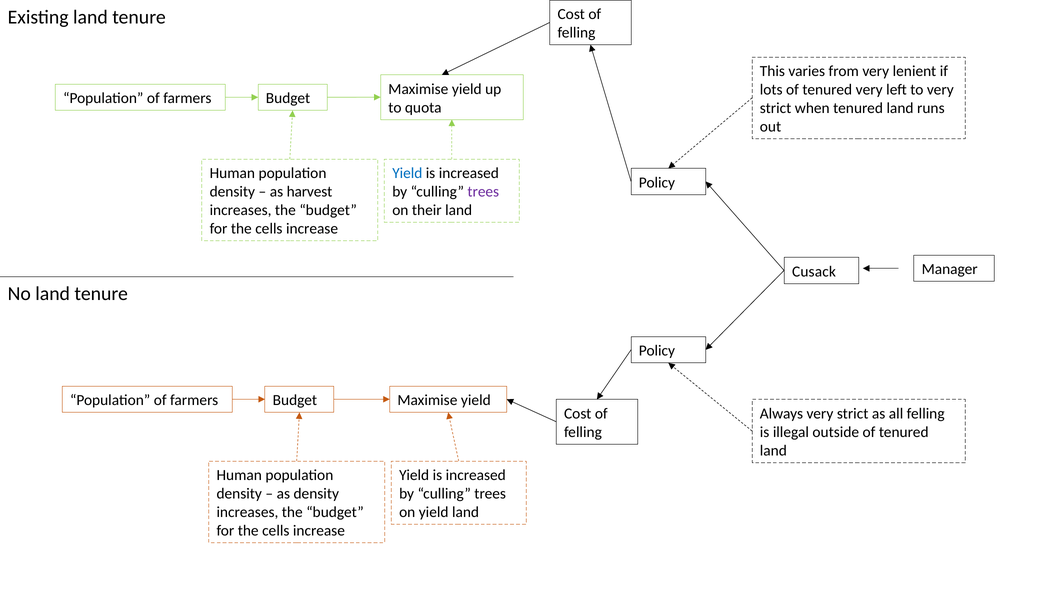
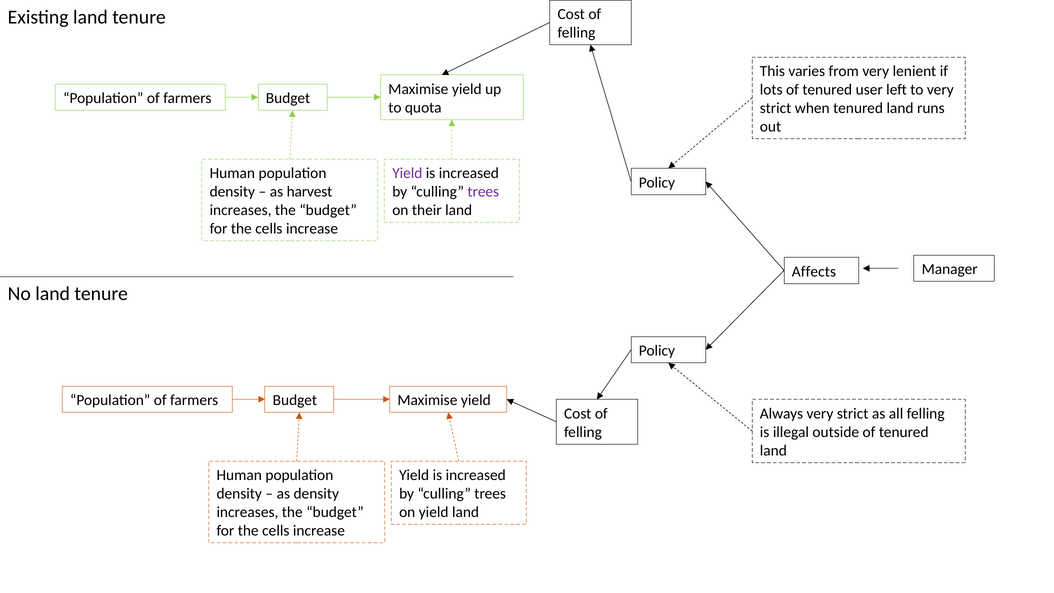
tenured very: very -> user (869, 90)
Yield colour: blue -> purple (407, 173)
Cusack: Cusack -> Affects (814, 271)
